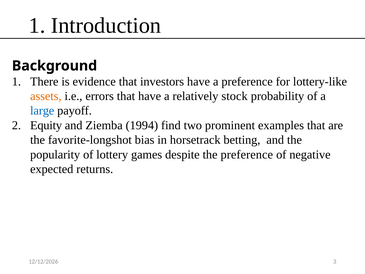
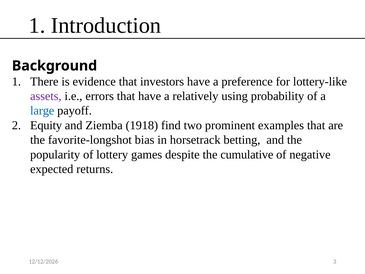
assets colour: orange -> purple (46, 96)
stock: stock -> using (235, 96)
1994: 1994 -> 1918 (142, 125)
the preference: preference -> cumulative (247, 154)
